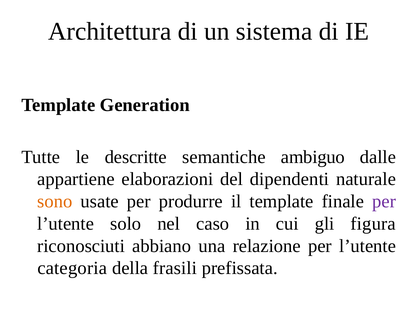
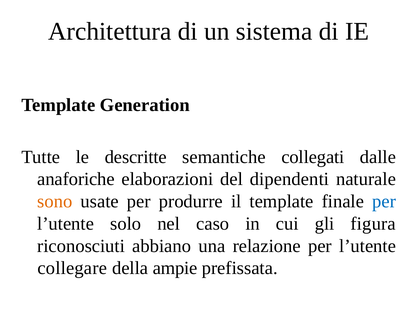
ambiguo: ambiguo -> collegati (313, 157)
appartiene: appartiene -> anaforiche (76, 179)
per colour: purple -> blue (384, 202)
categoria: categoria -> collegare (72, 269)
frasili: frasili -> ampie (175, 269)
